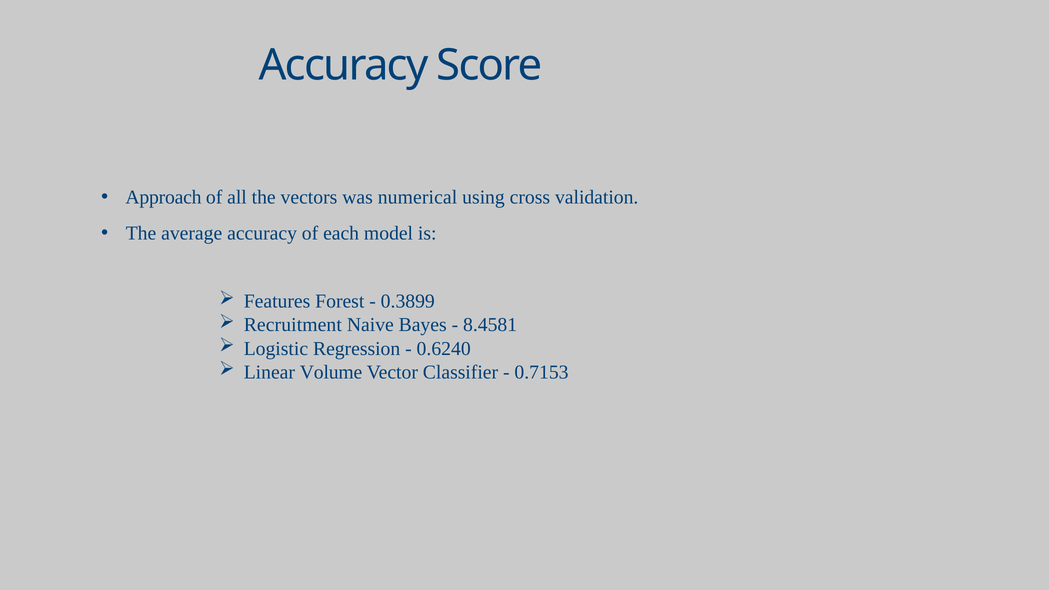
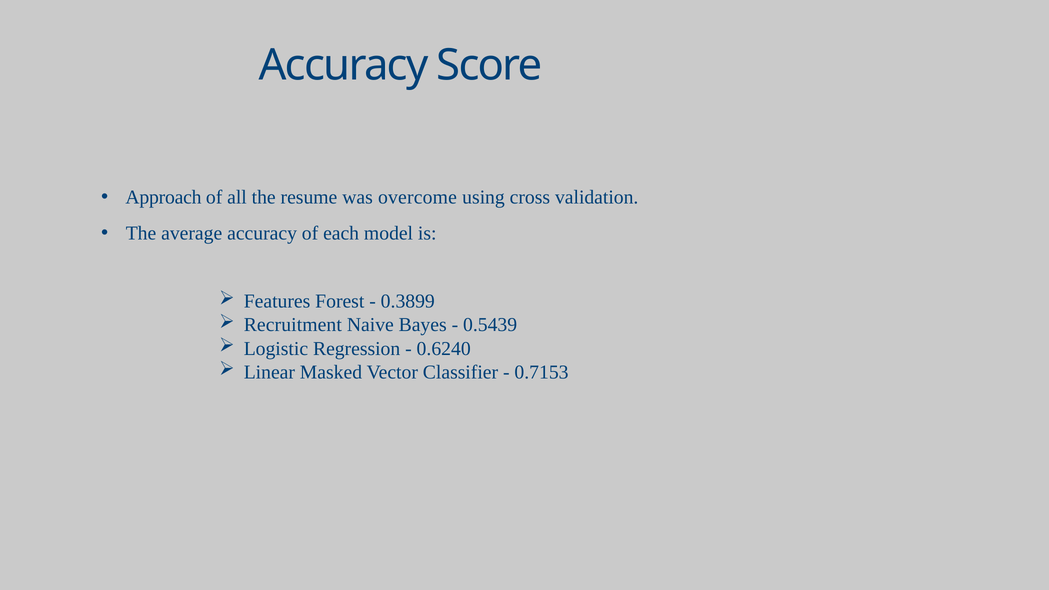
vectors: vectors -> resume (309, 197)
numerical: numerical -> overcome (417, 197)
8.4581: 8.4581 -> 0.5439 (490, 325)
Volume: Volume -> Masked (331, 372)
